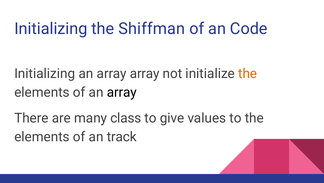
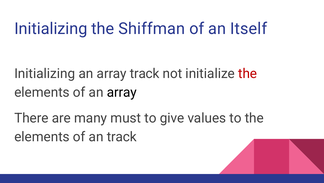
Code: Code -> Itself (249, 29)
array array: array -> track (145, 73)
the colour: orange -> red (248, 73)
class: class -> must (126, 118)
